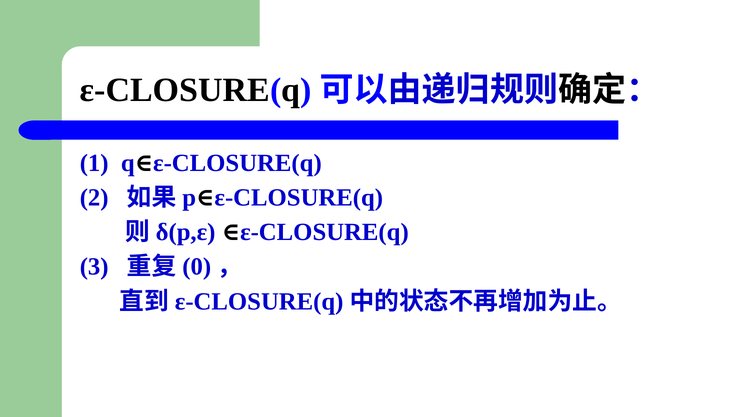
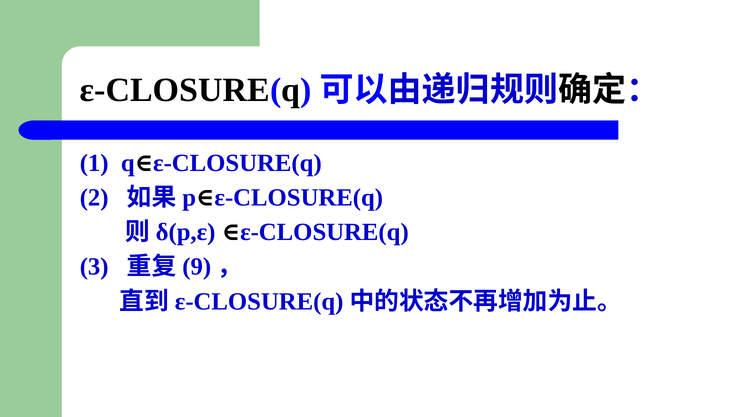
0: 0 -> 9 (197, 267)
